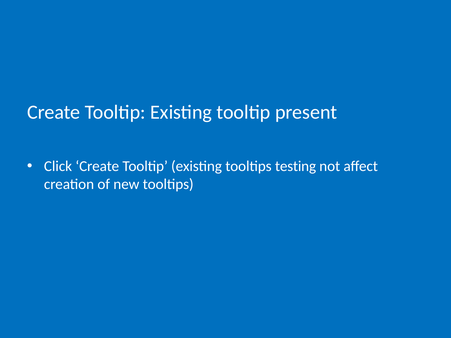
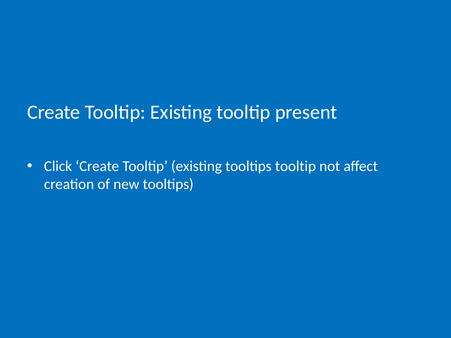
tooltips testing: testing -> tooltip (295, 166)
